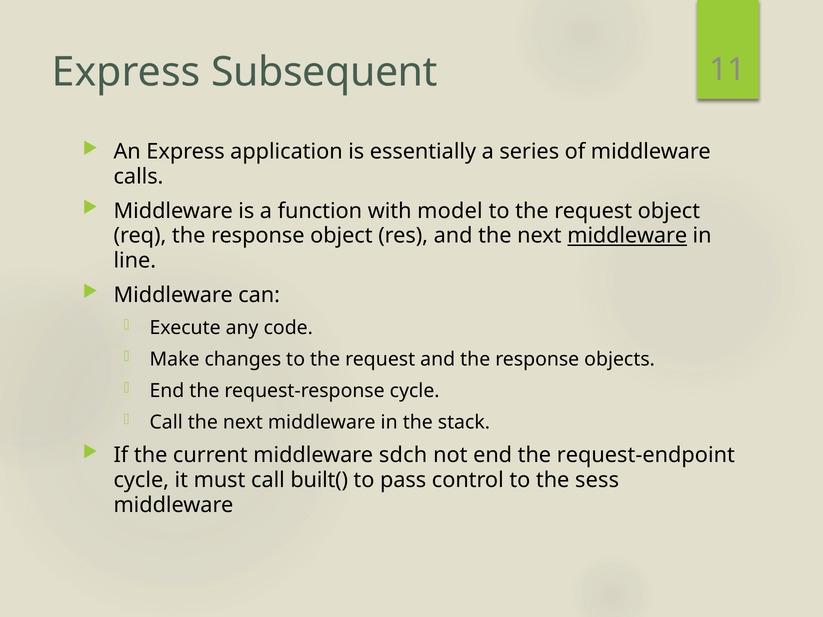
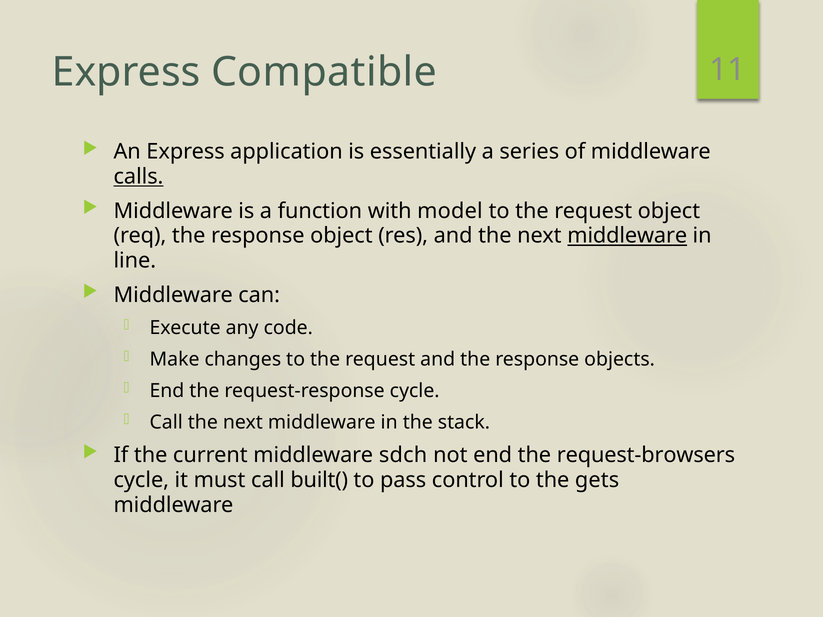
Subsequent: Subsequent -> Compatible (324, 72)
calls underline: none -> present (139, 177)
request-endpoint: request-endpoint -> request-browsers (646, 455)
sess: sess -> gets (597, 480)
